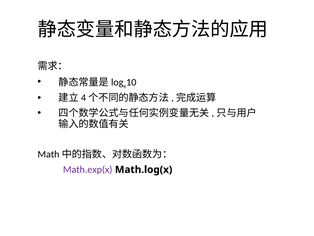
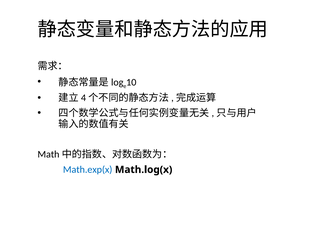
Math.exp(x colour: purple -> blue (88, 169)
